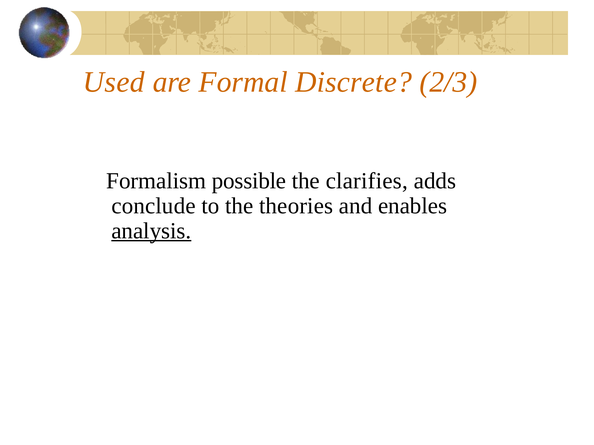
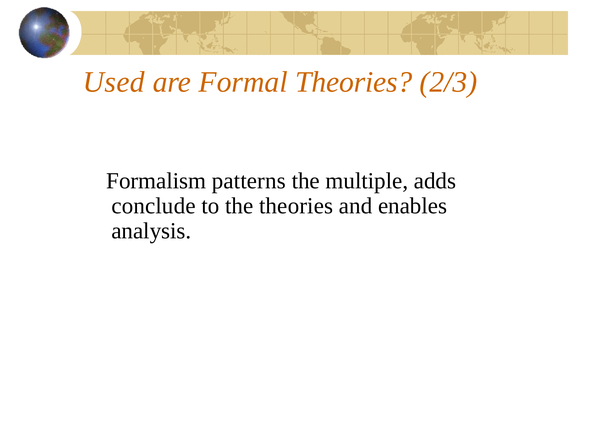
Formal Discrete: Discrete -> Theories (354, 82)
possible: possible -> patterns (249, 181)
clarifies: clarifies -> multiple (367, 181)
analysis underline: present -> none (151, 231)
